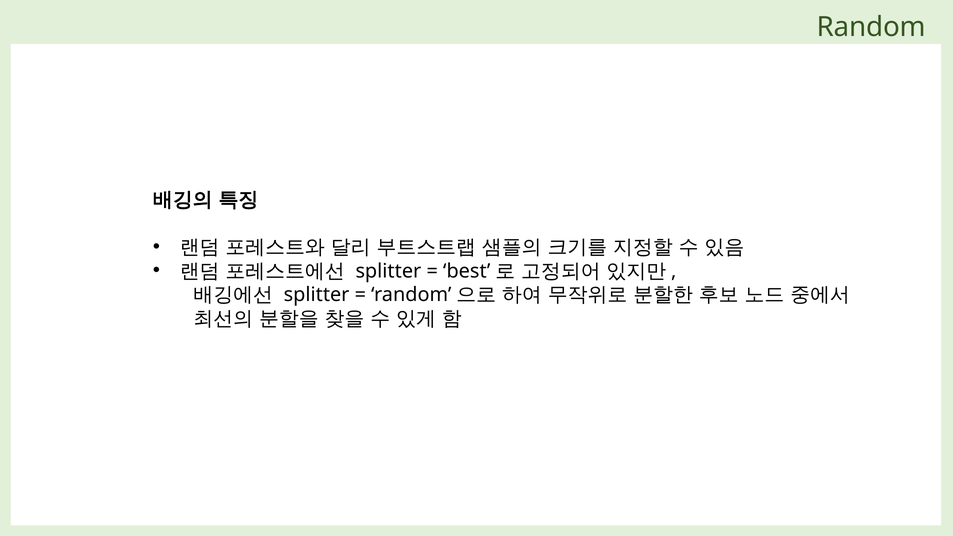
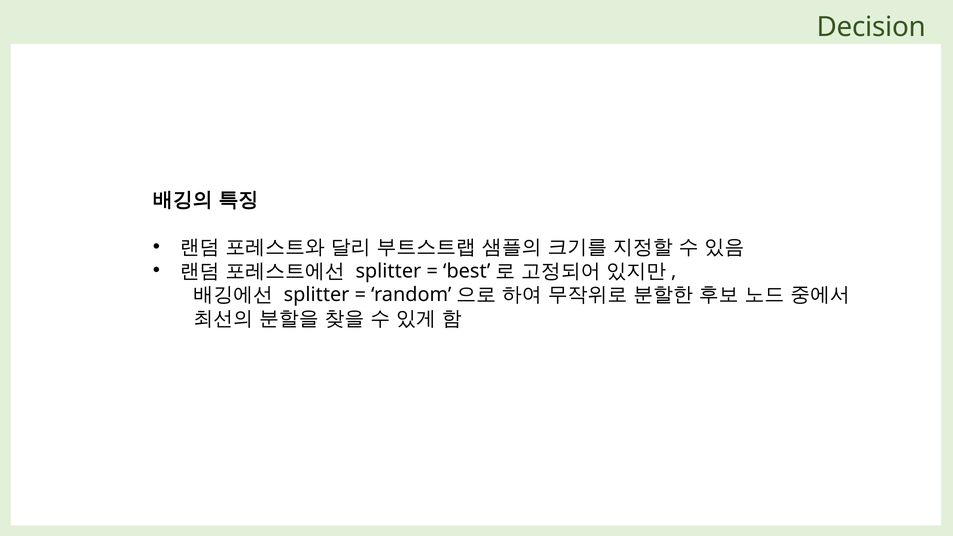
Random: Random -> Decision (871, 27)
